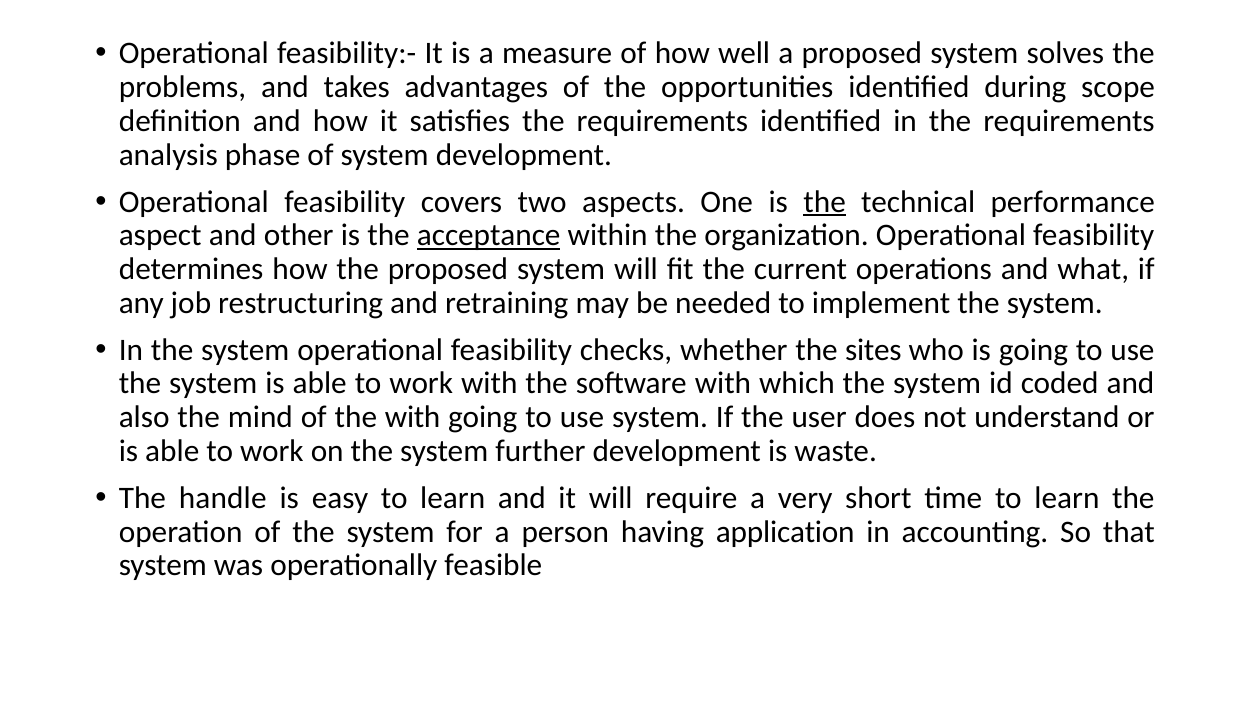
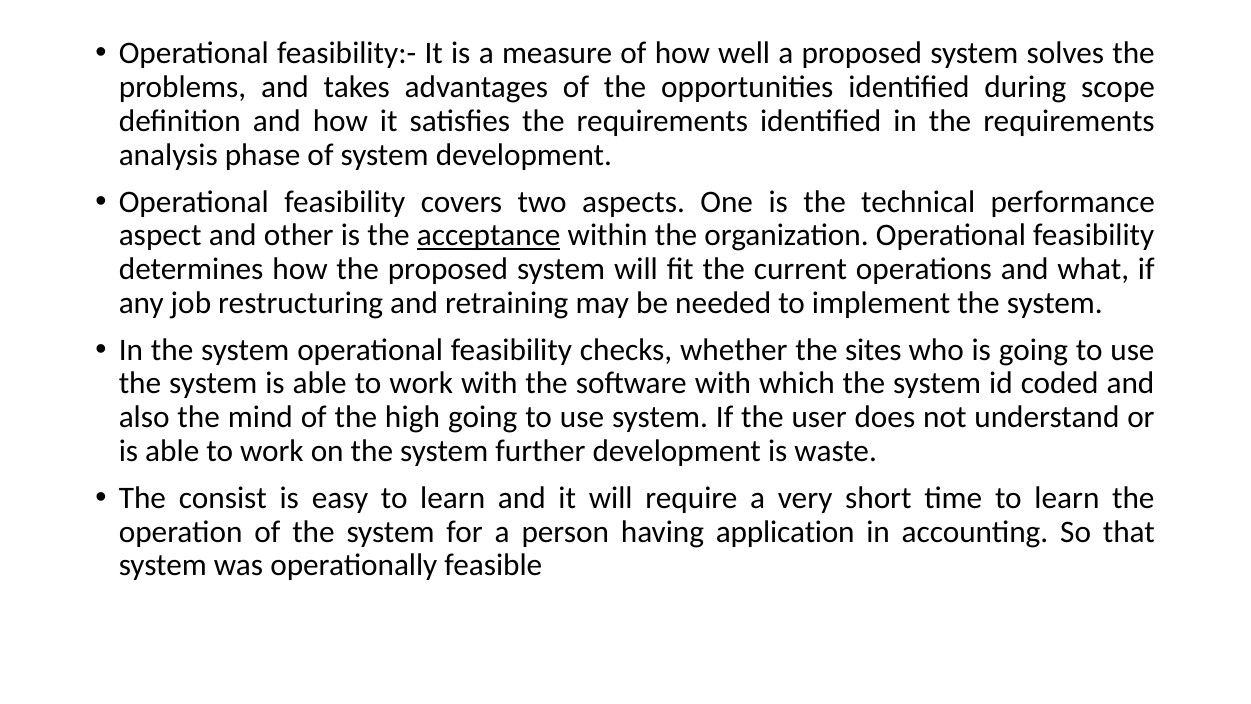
the underline: present -> none (825, 202)
the with: with -> high (412, 417)
handle: handle -> consist (223, 498)
